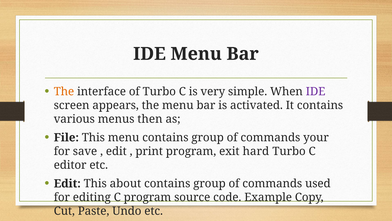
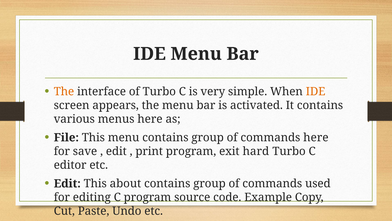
IDE colour: purple -> orange (316, 91)
menus then: then -> here (150, 119)
commands your: your -> here (316, 137)
